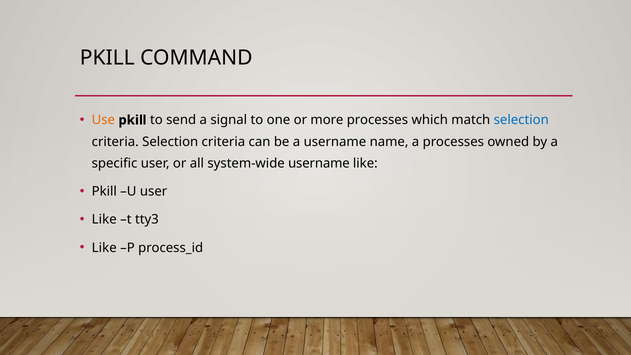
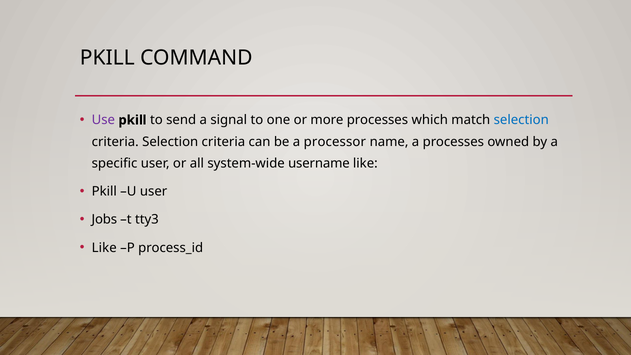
Use colour: orange -> purple (103, 120)
a username: username -> processor (335, 142)
Like: Like -> Jobs (104, 220)
